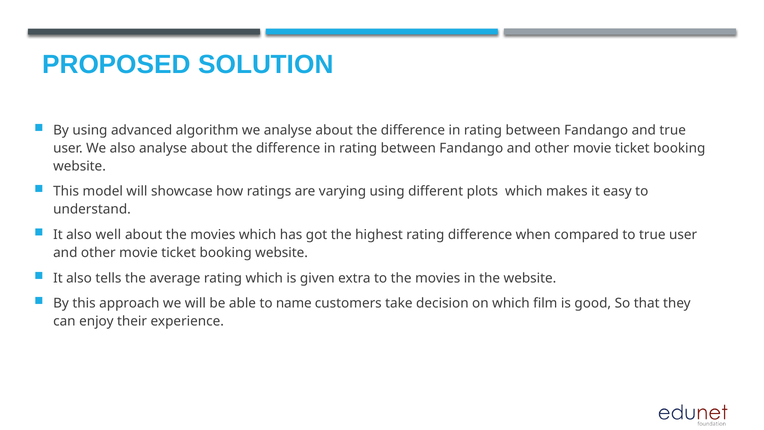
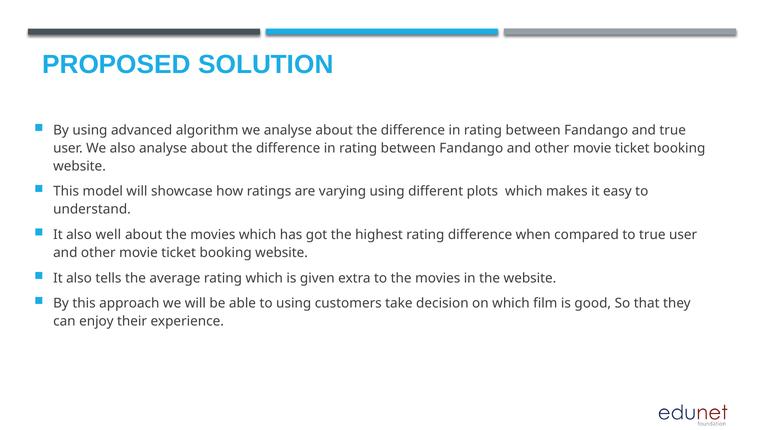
to name: name -> using (294, 303)
